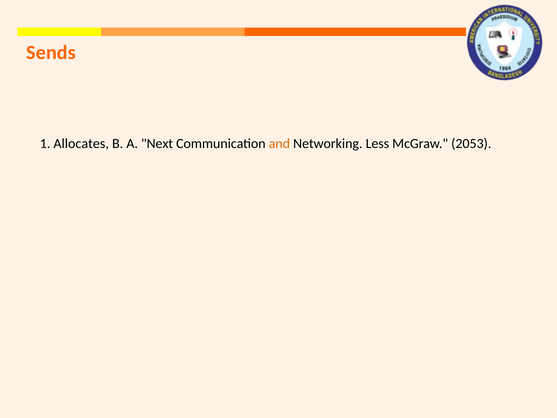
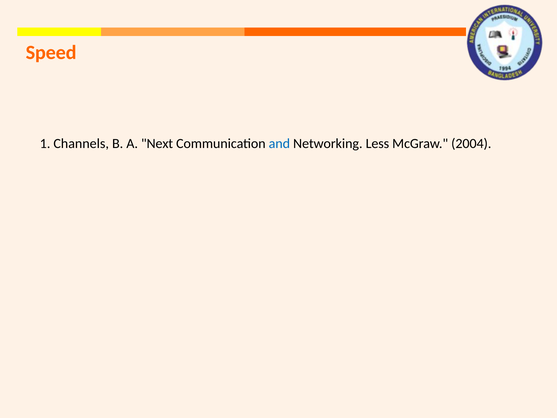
Sends: Sends -> Speed (51, 53)
Allocates: Allocates -> Channels (81, 143)
and colour: orange -> blue (279, 143)
2053: 2053 -> 2004 (471, 143)
